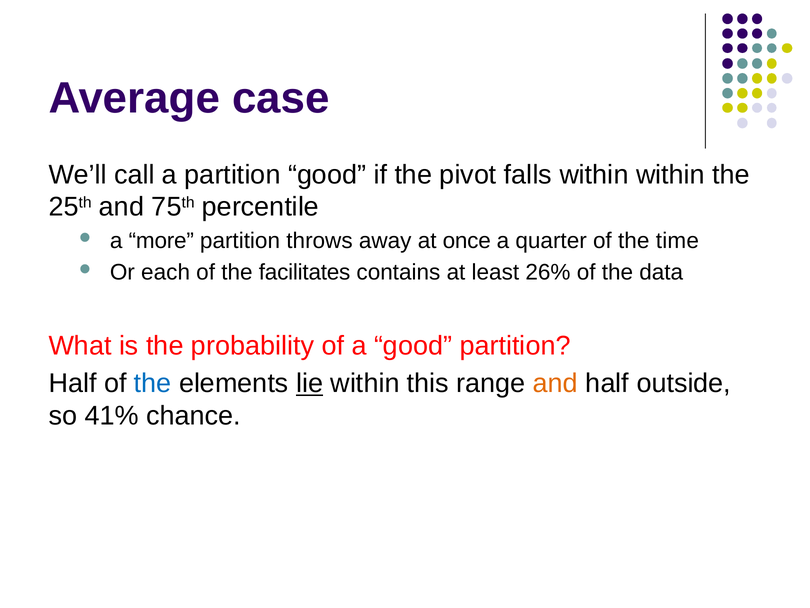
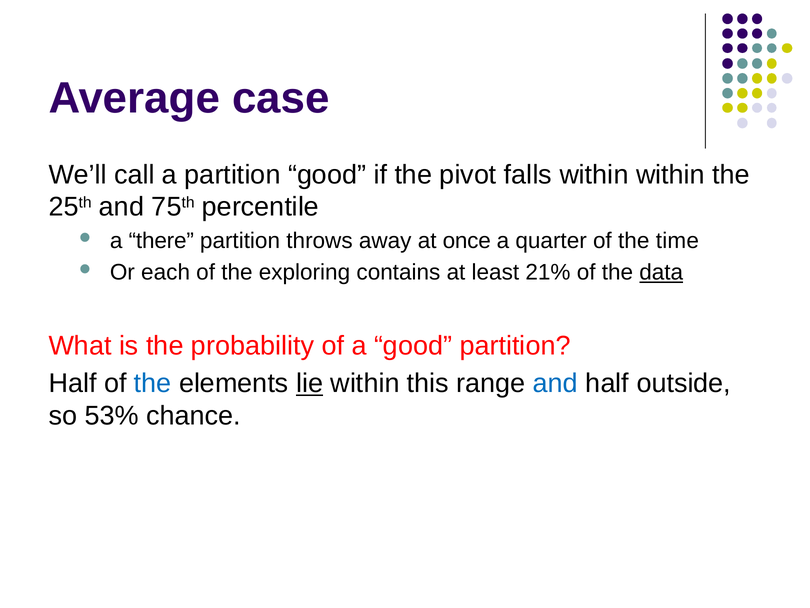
more: more -> there (161, 241)
facilitates: facilitates -> exploring (304, 272)
26%: 26% -> 21% (548, 272)
data underline: none -> present (661, 272)
and colour: orange -> blue (555, 383)
41%: 41% -> 53% (112, 416)
